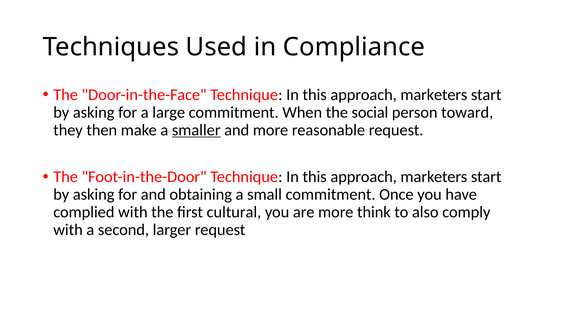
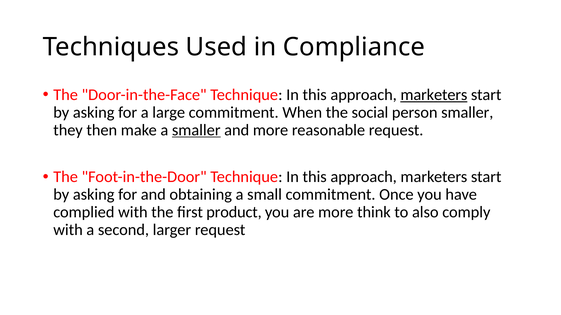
marketers underline: none -> present (434, 95)
person toward: toward -> smaller (467, 113)
cultural: cultural -> product (234, 213)
